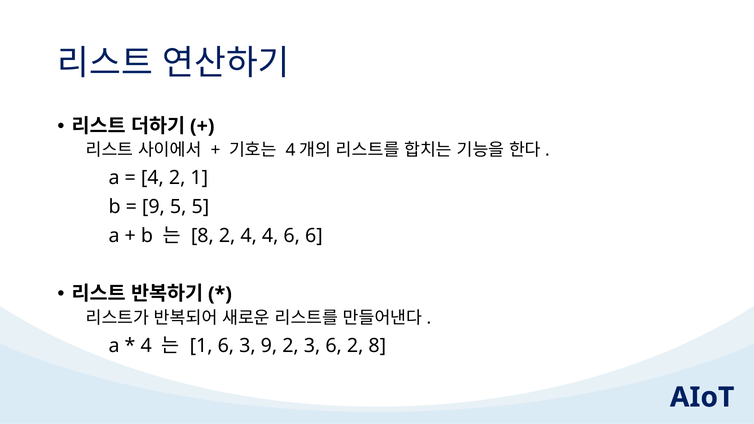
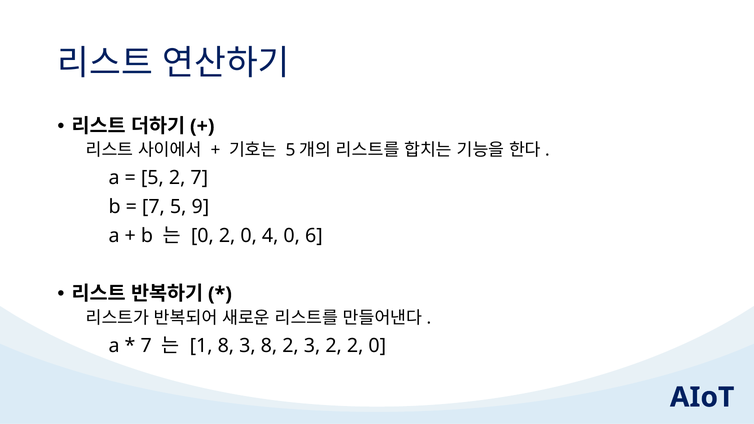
4: 4 -> 5 (290, 150)
4: 4 -> 5 (152, 178)
2 1: 1 -> 7 (199, 178)
9: 9 -> 7 (153, 207)
5 5: 5 -> 9 (200, 207)
8: 8 -> 0 (202, 236)
4: 4 -> 0 (249, 236)
4 6: 6 -> 0 (292, 236)
4: 4 -> 7 (146, 346)
1 6: 6 -> 8 (226, 346)
3 9: 9 -> 8 (269, 346)
3 6: 6 -> 2 (334, 346)
8: 8 -> 0 (377, 346)
